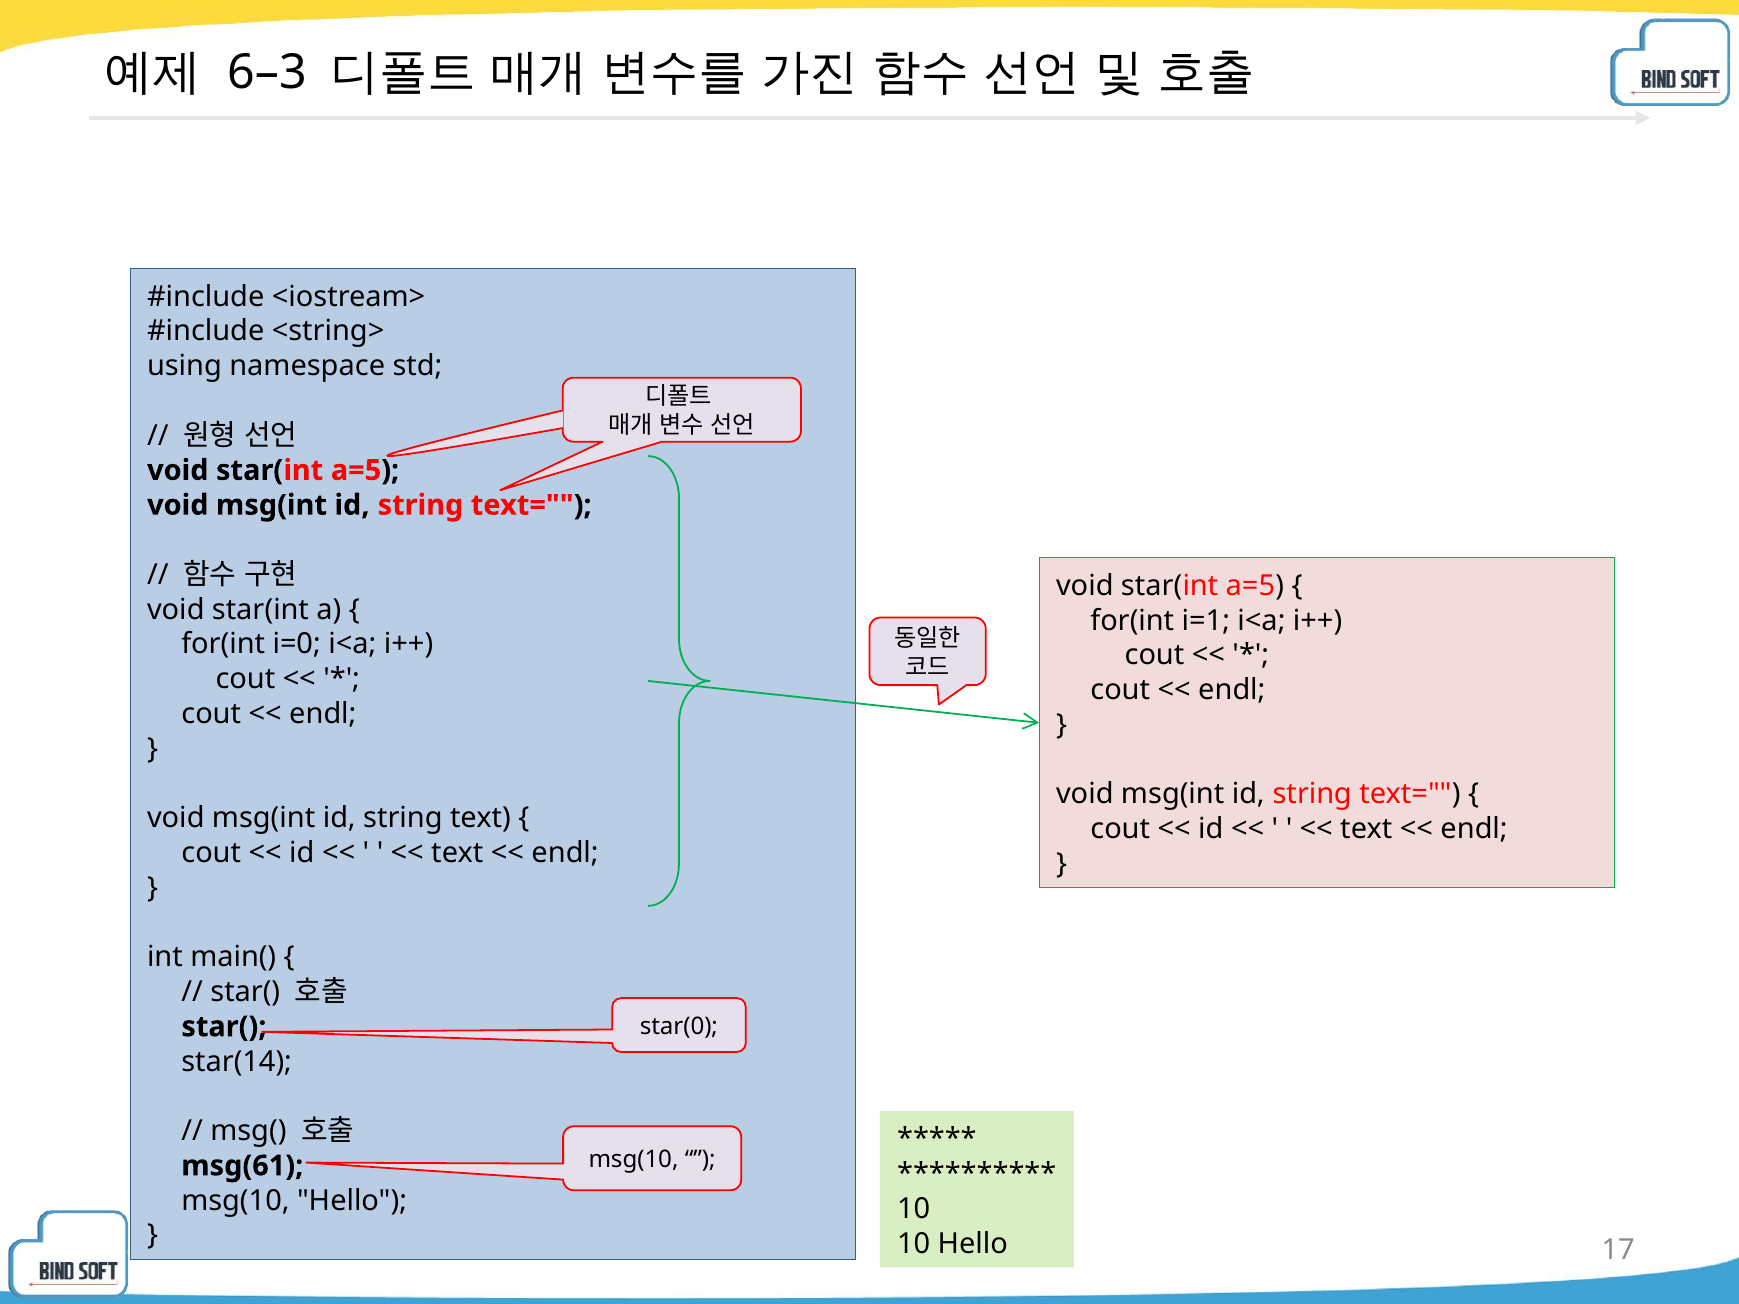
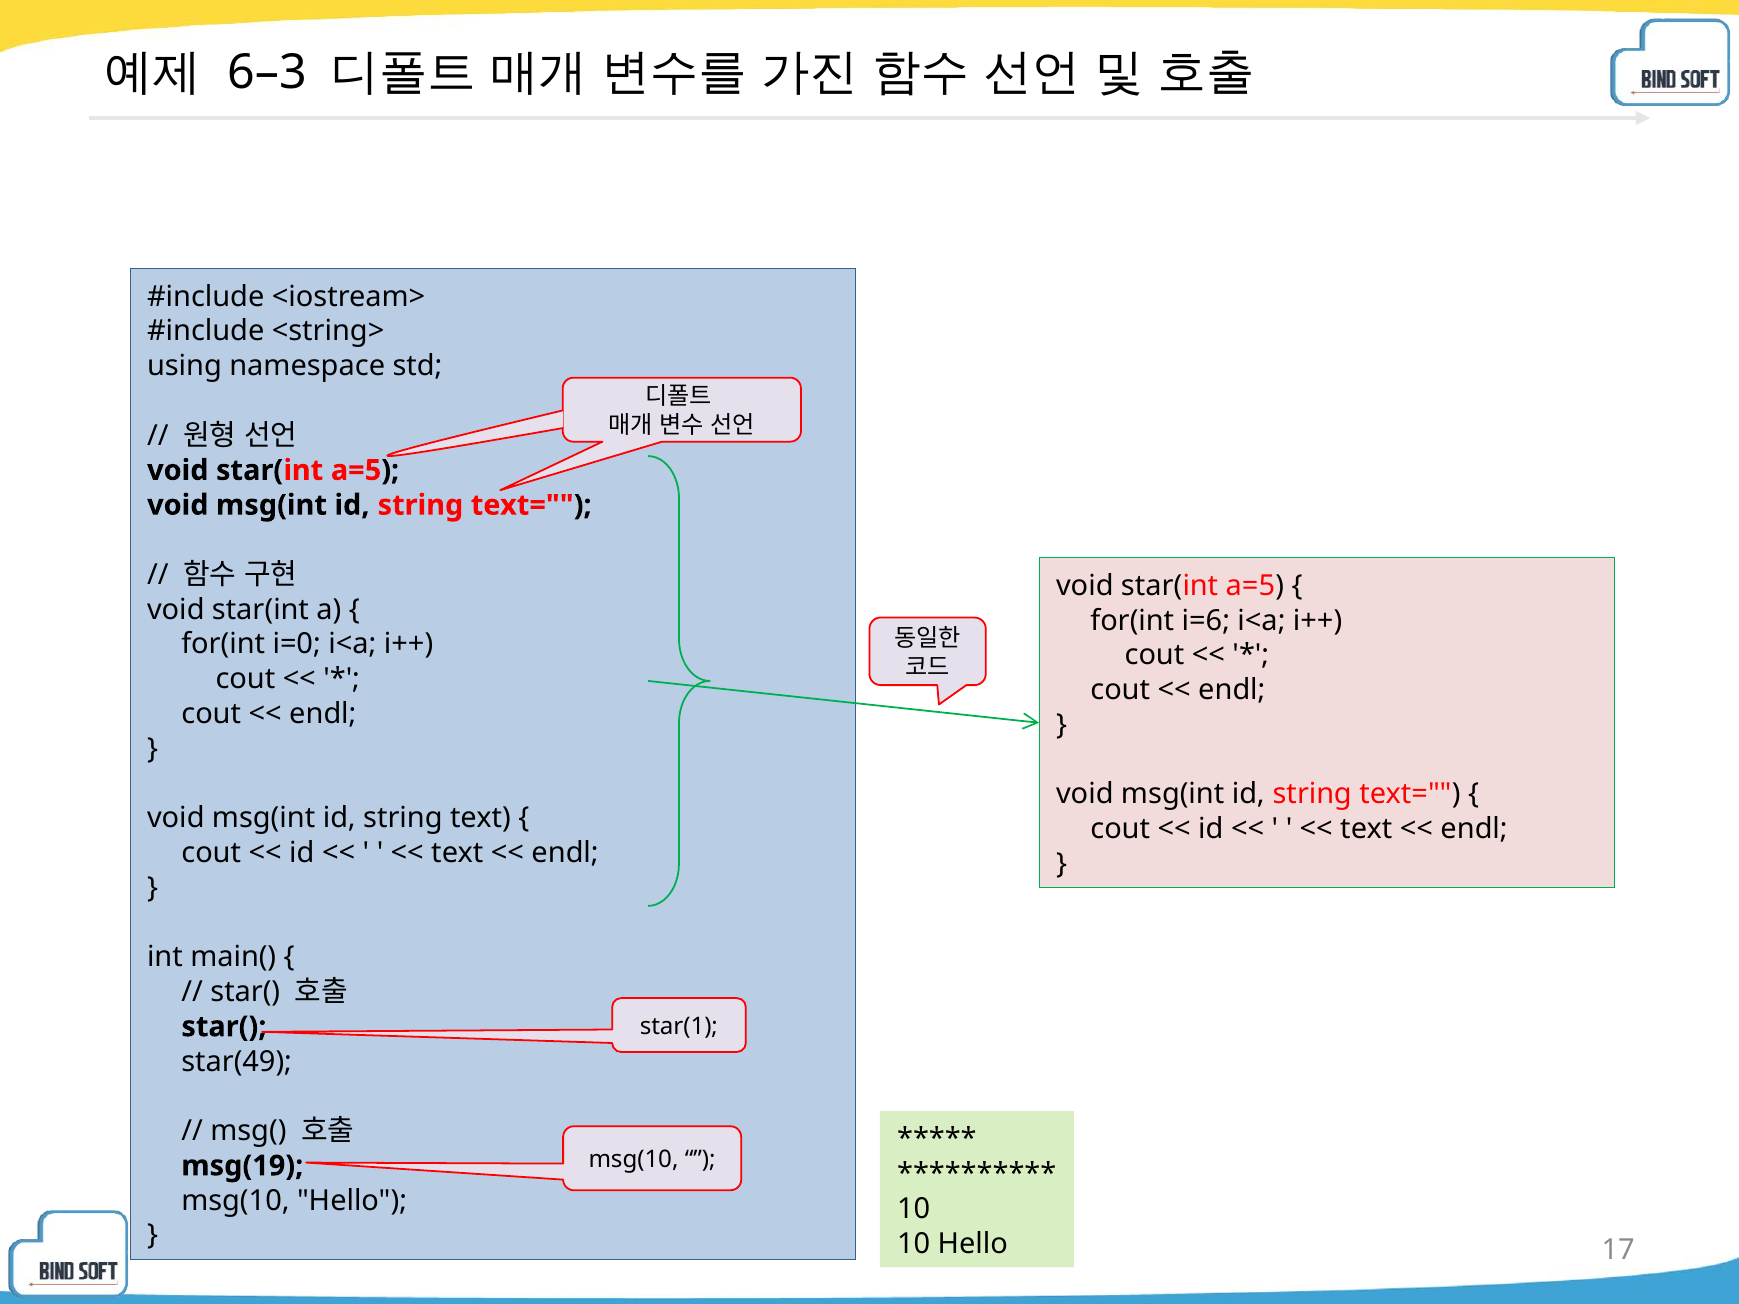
i=1: i=1 -> i=6 (1206, 621)
star(0: star(0 -> star(1 (679, 1027)
star(14: star(14 -> star(49 (237, 1062)
msg(61: msg(61 -> msg(19 (242, 1166)
